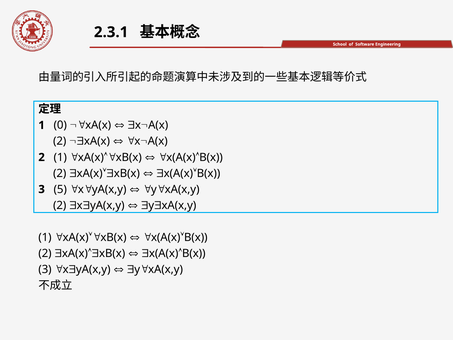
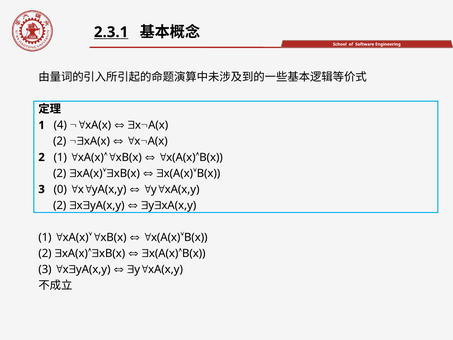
2.3.1 underline: none -> present (111, 32)
0: 0 -> 4 (60, 125)
5: 5 -> 0 (60, 189)
